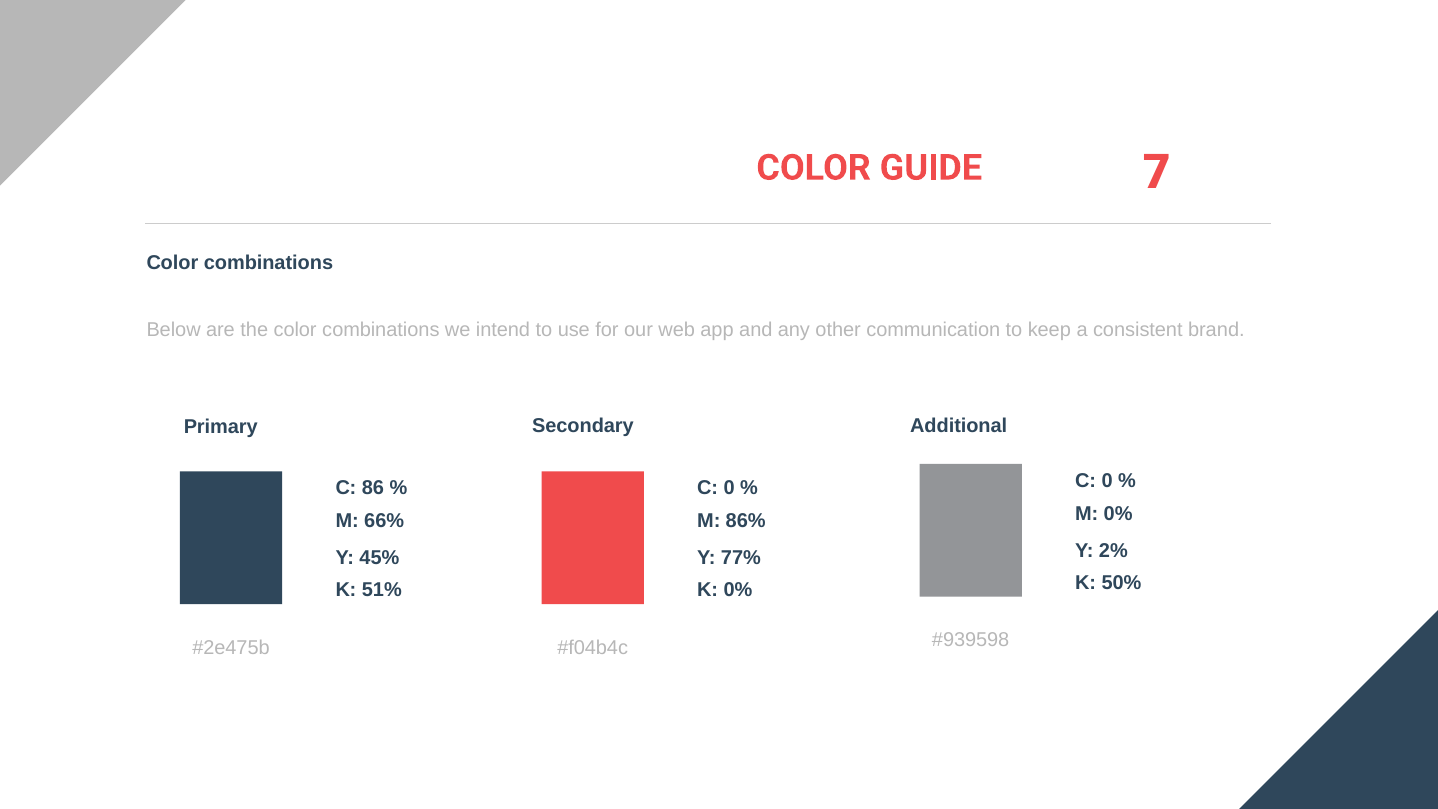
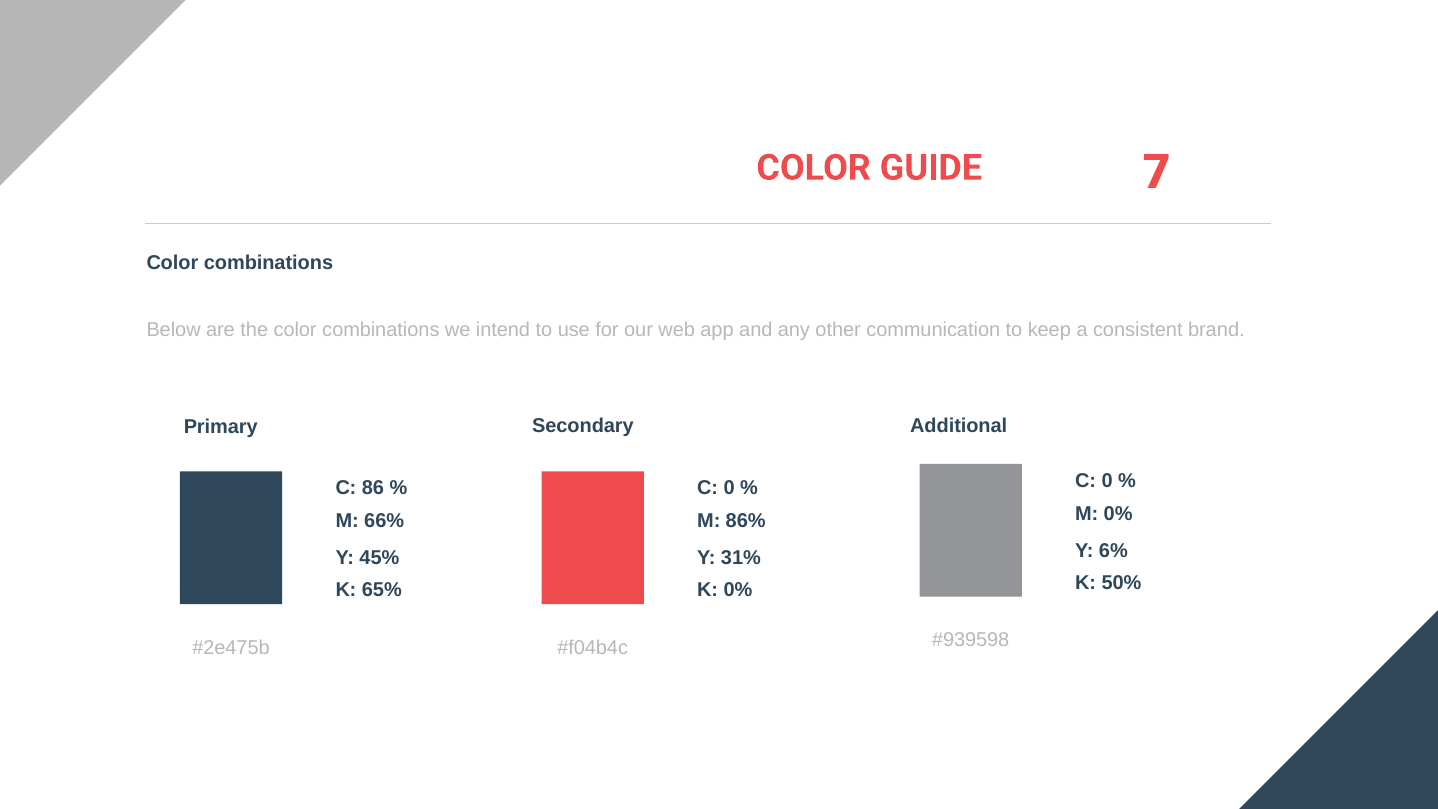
2%: 2% -> 6% (1113, 551)
77%: 77% -> 31% (741, 558)
51%: 51% -> 65% (382, 590)
